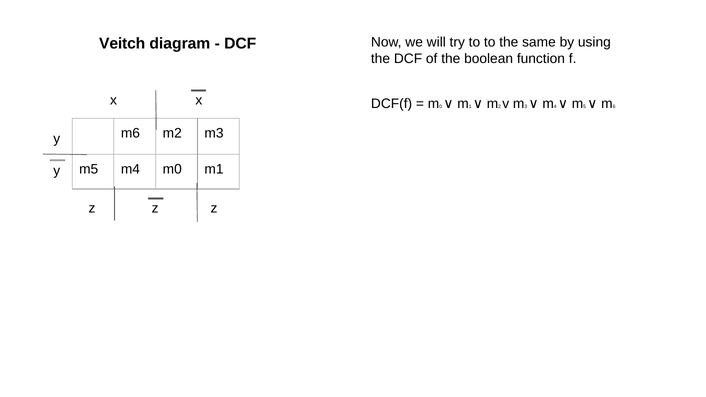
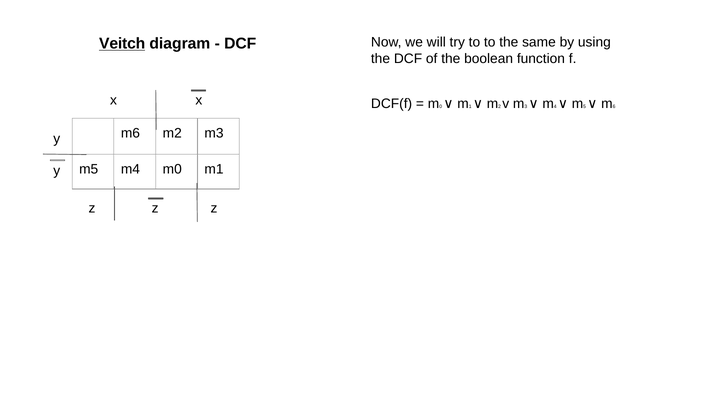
Veitch underline: none -> present (122, 44)
